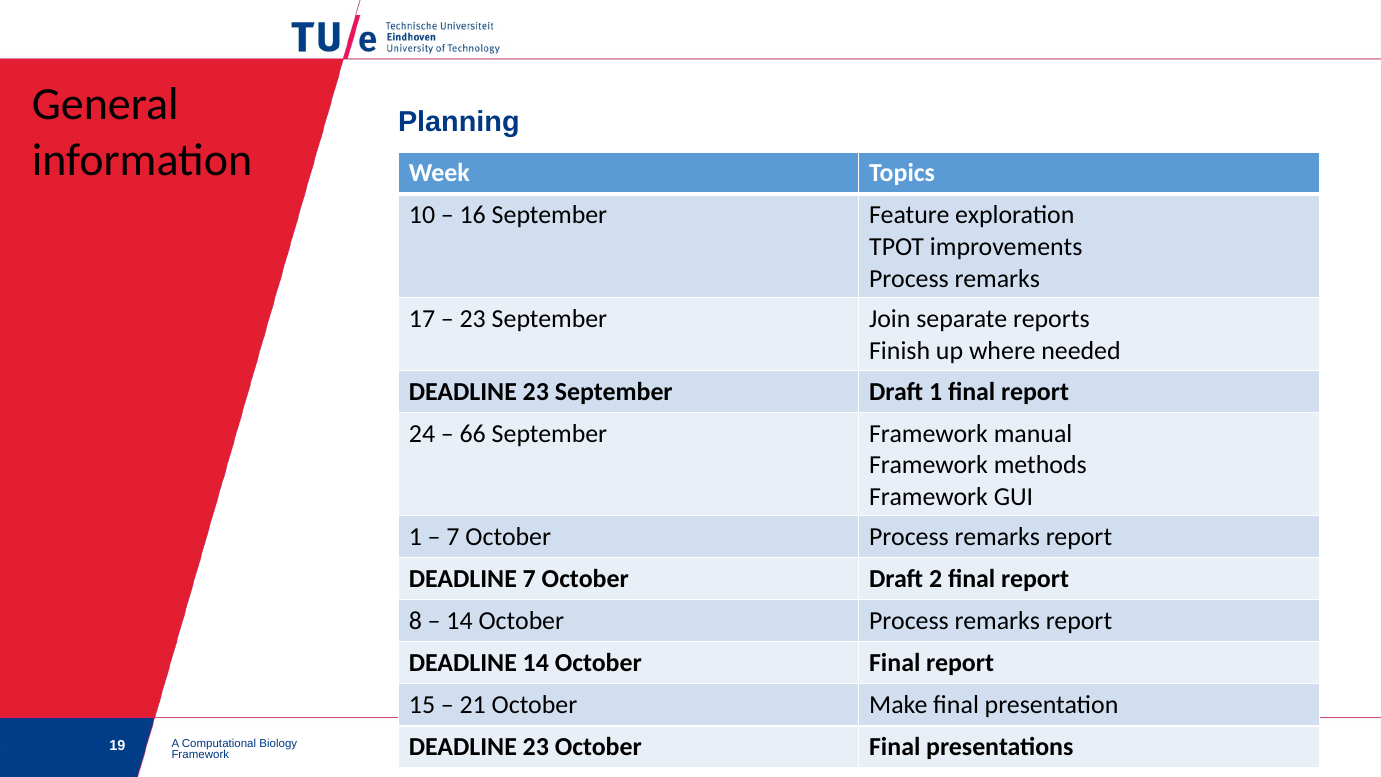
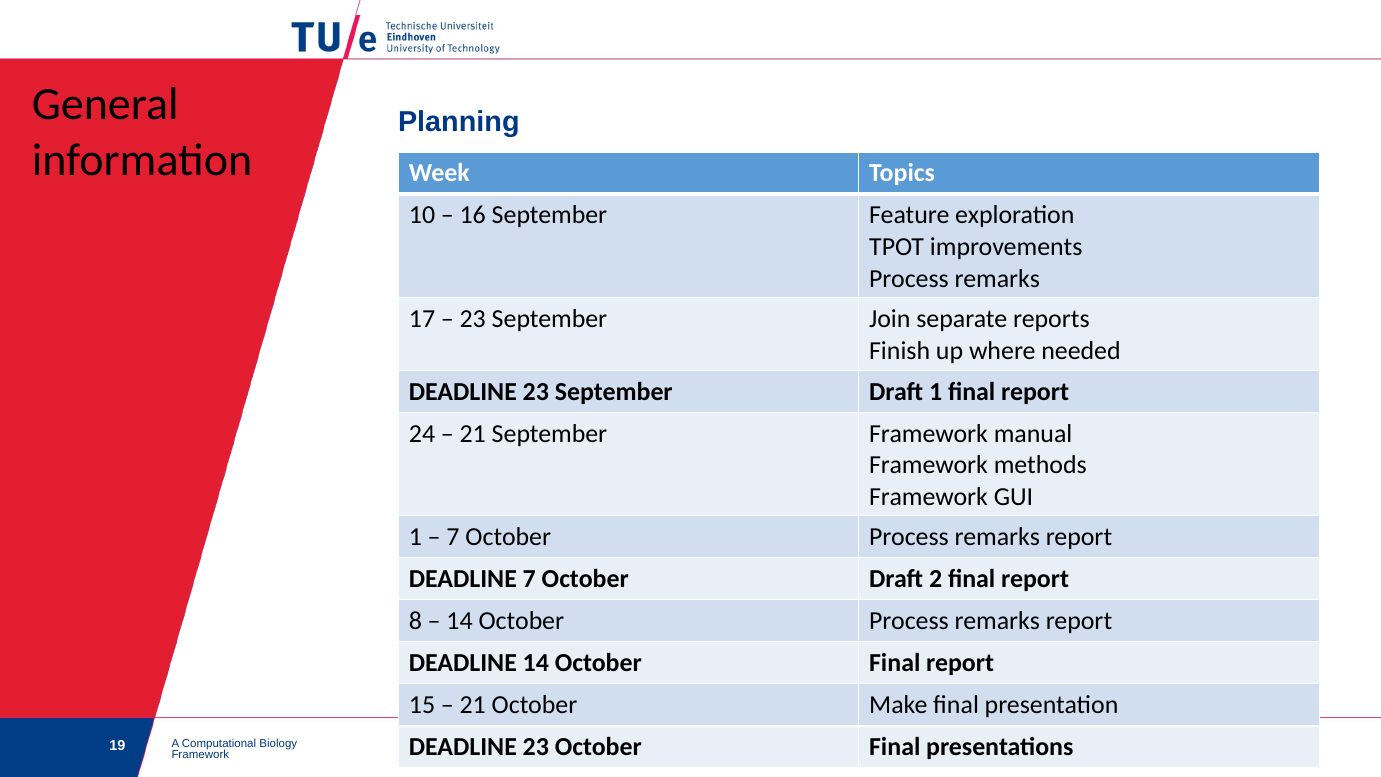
66: 66 -> 21 (473, 433)
